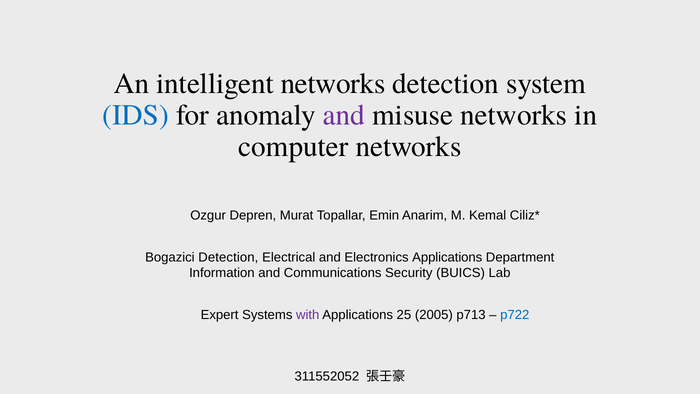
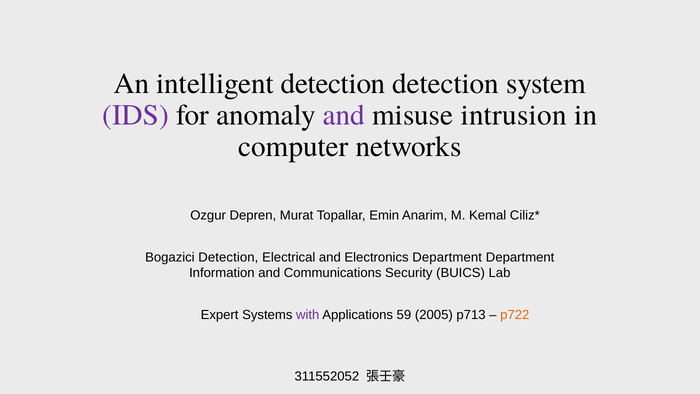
intelligent networks: networks -> detection (333, 83)
IDS colour: blue -> purple (136, 115)
misuse networks: networks -> intrusion (514, 115)
Electronics Applications: Applications -> Department (447, 257)
25: 25 -> 59 (404, 315)
p722 colour: blue -> orange (515, 315)
